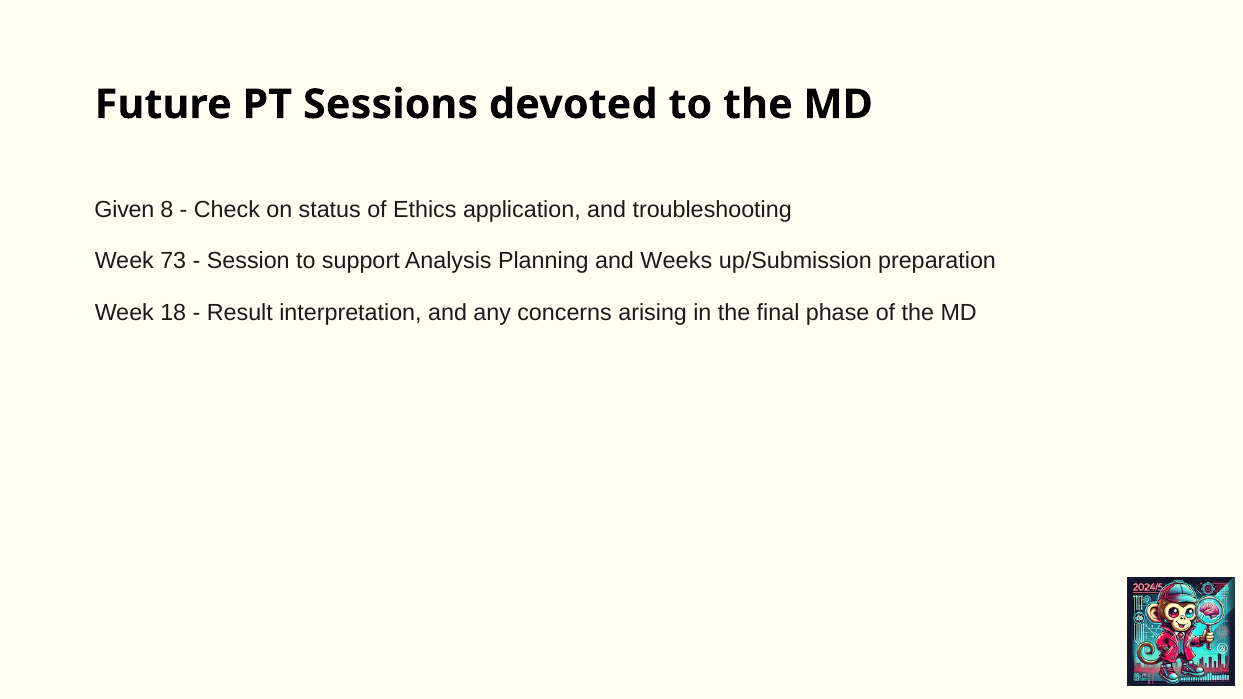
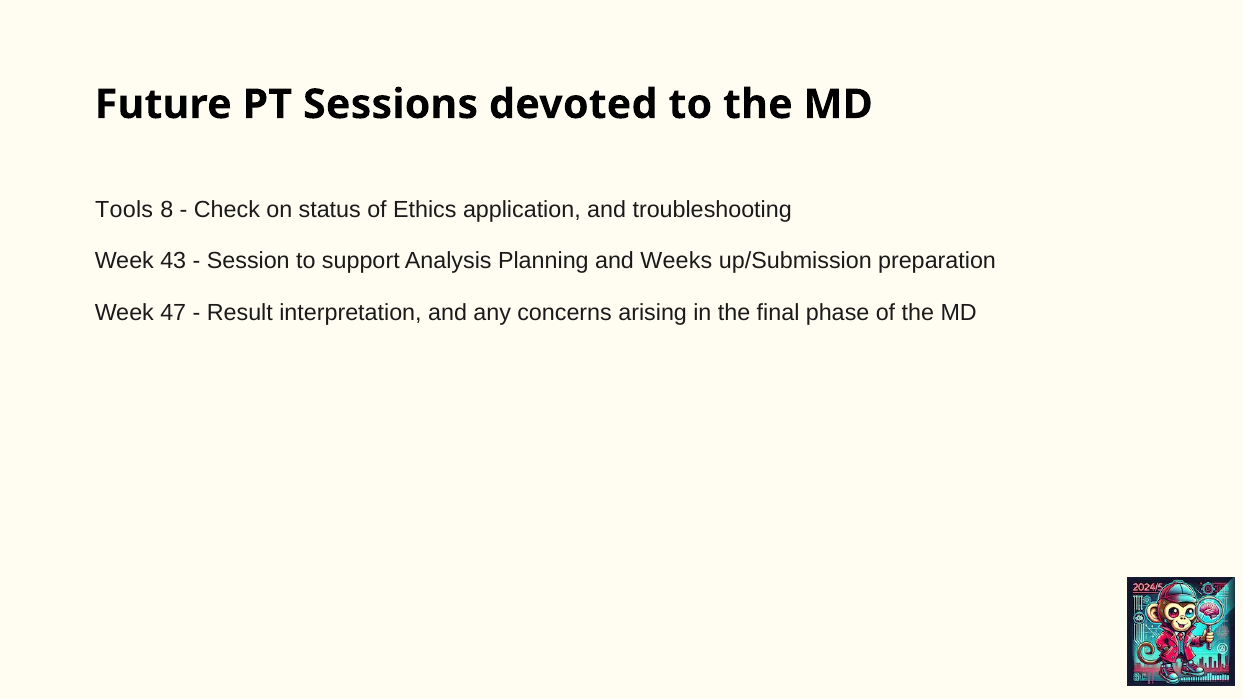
Given: Given -> Tools (124, 210)
73: 73 -> 43 (173, 261)
18: 18 -> 47 (173, 313)
